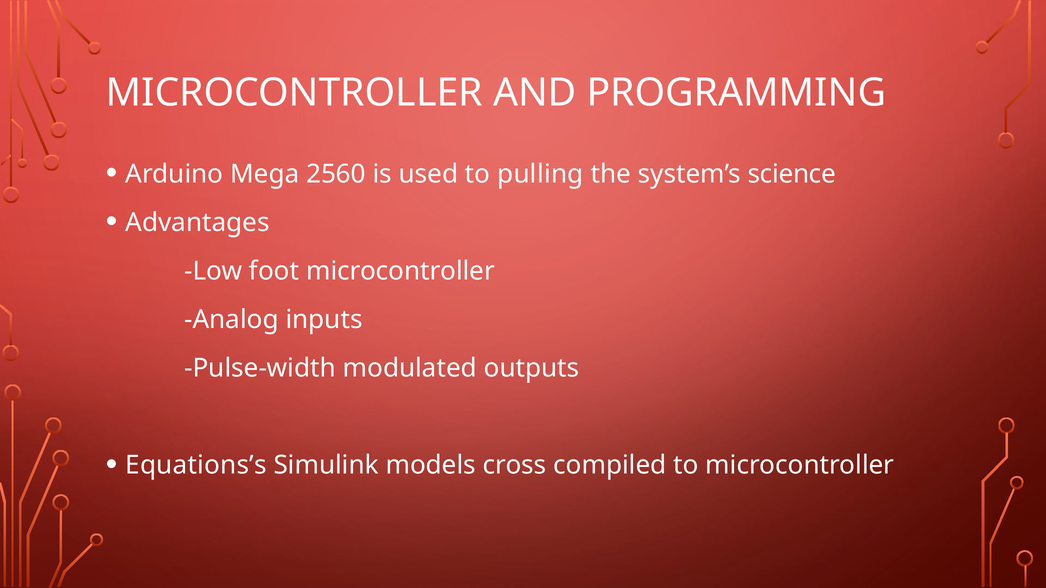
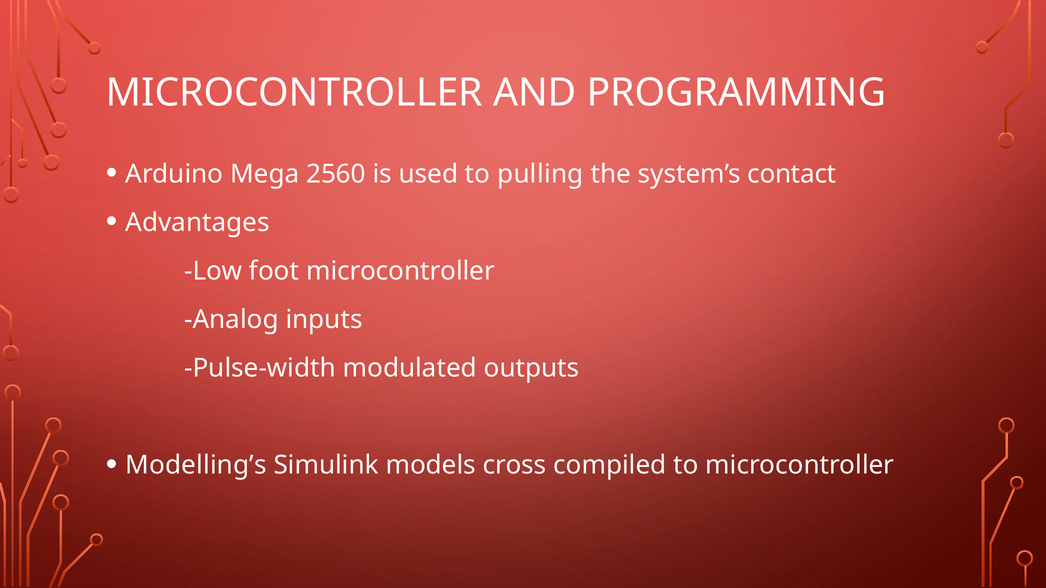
science: science -> contact (792, 174)
Equations’s: Equations’s -> Modelling’s (196, 465)
